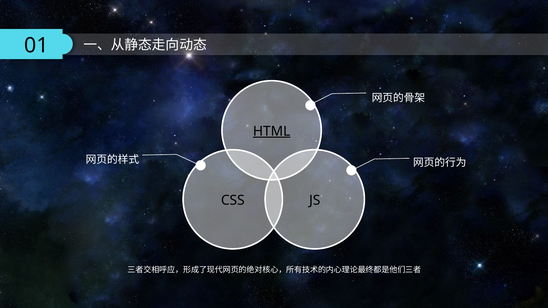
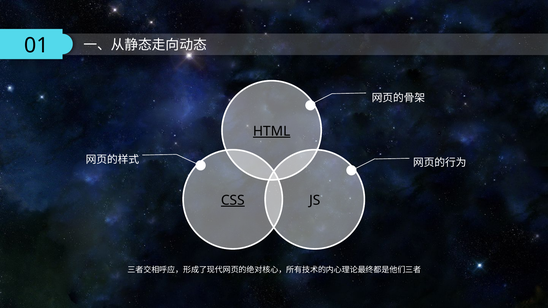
CSS underline: none -> present (233, 200)
